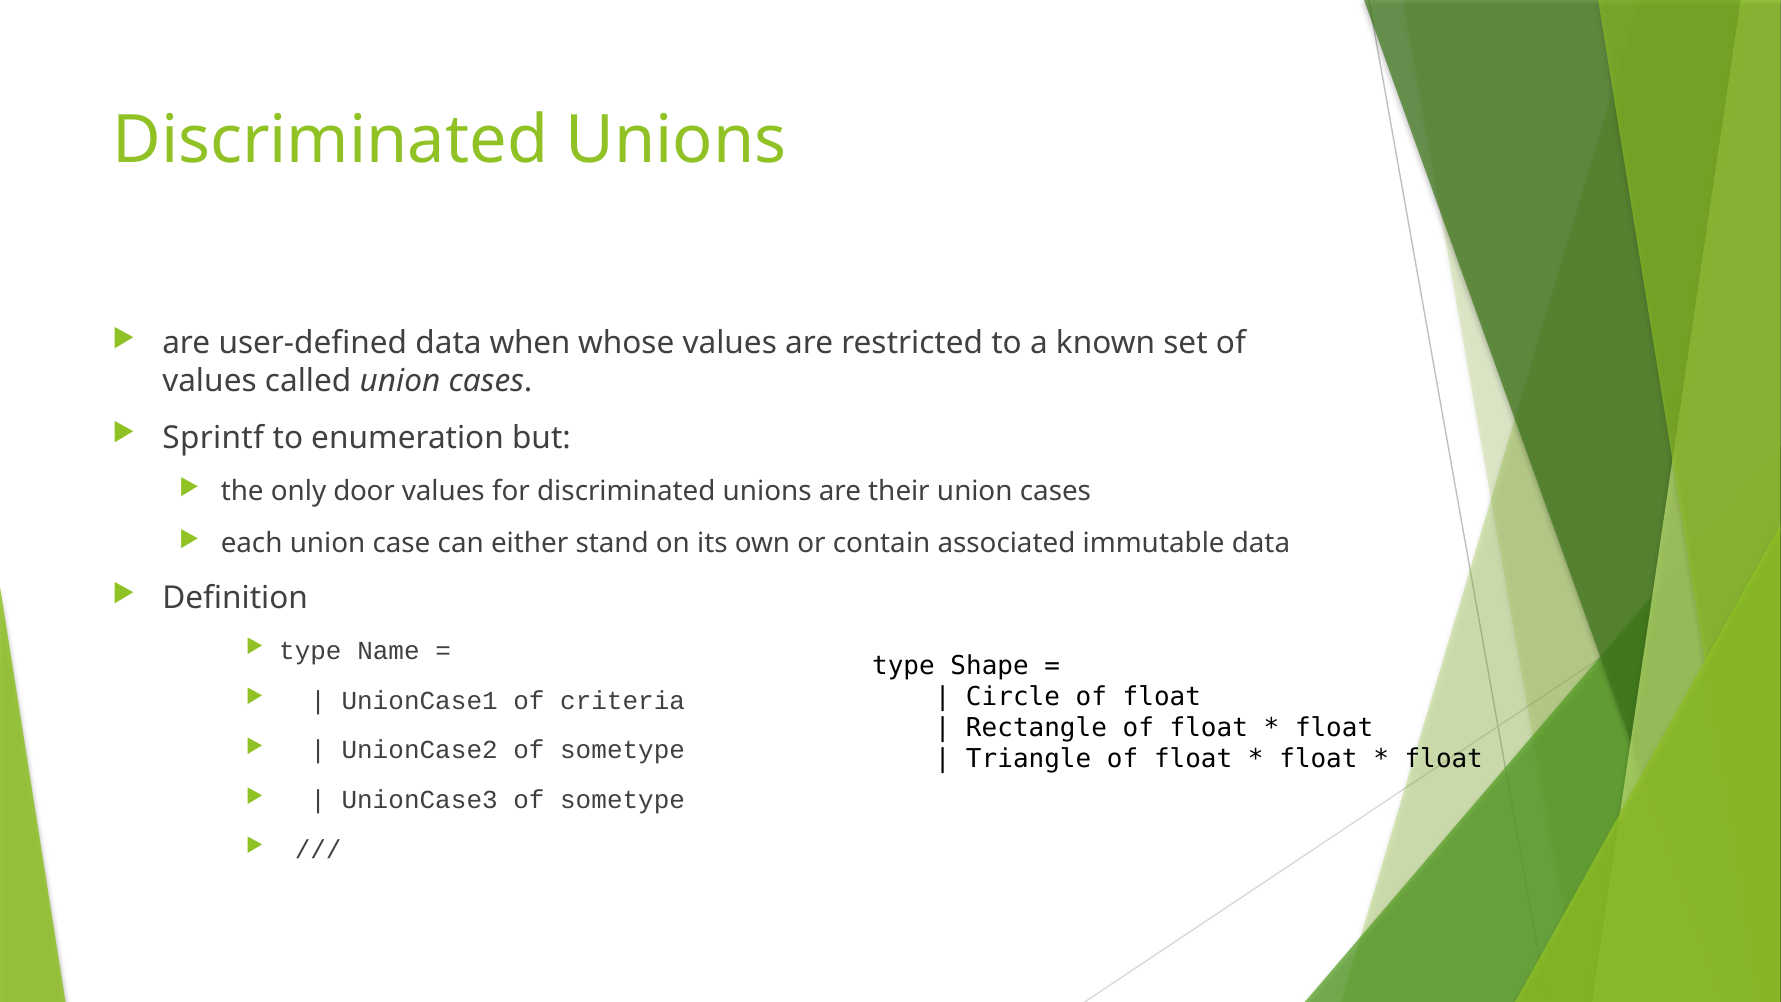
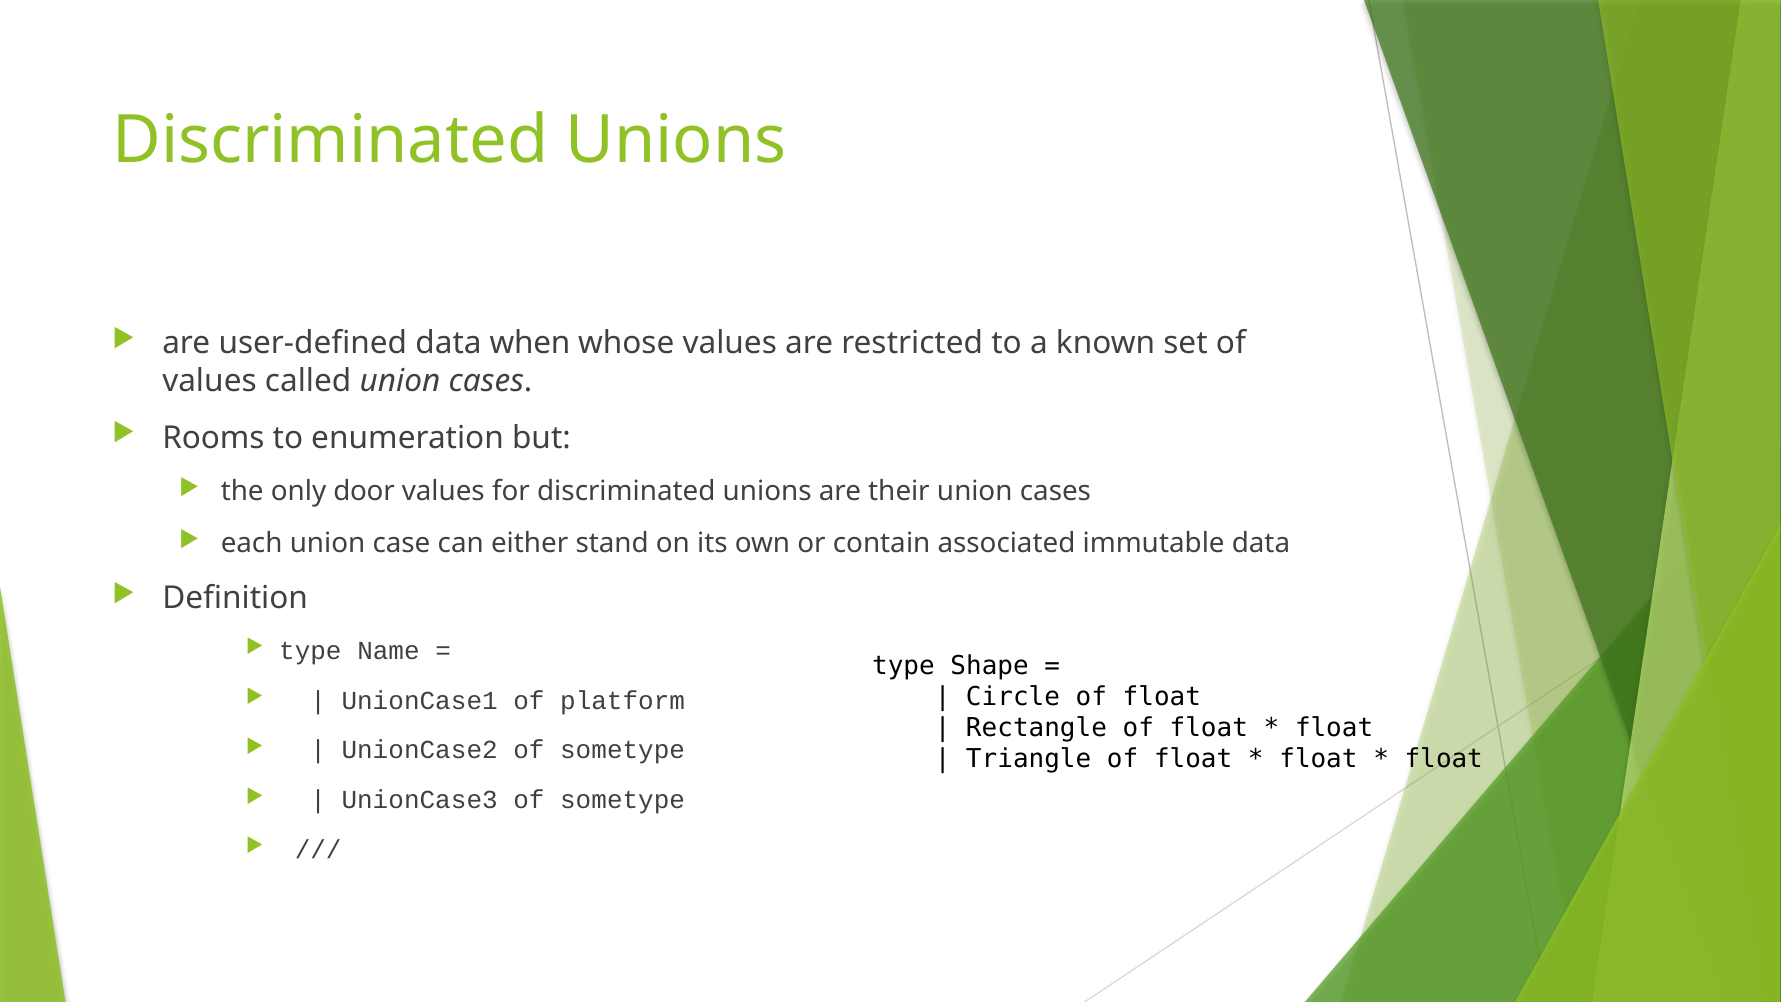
Sprintf: Sprintf -> Rooms (213, 438)
criteria: criteria -> platform (623, 701)
